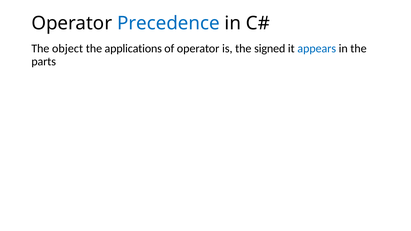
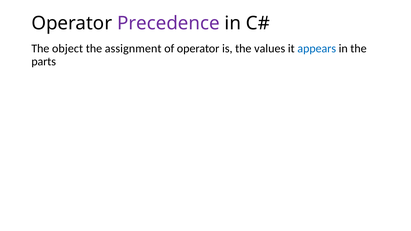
Precedence colour: blue -> purple (168, 23)
applications: applications -> assignment (133, 49)
signed: signed -> values (270, 49)
